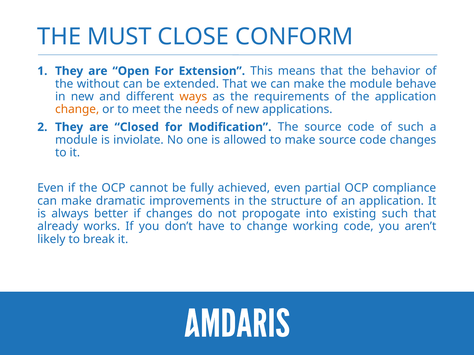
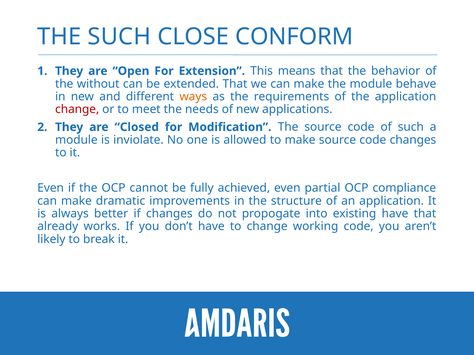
THE MUST: MUST -> SUCH (119, 37)
change colour: orange -> red (77, 110)
existing such: such -> have (395, 214)
